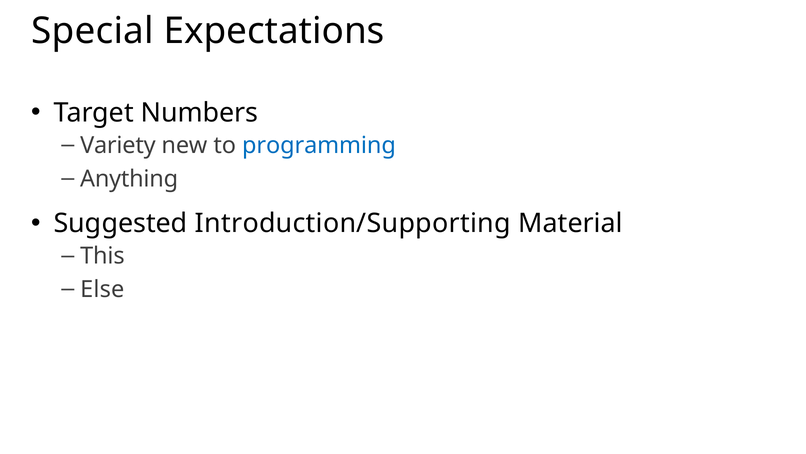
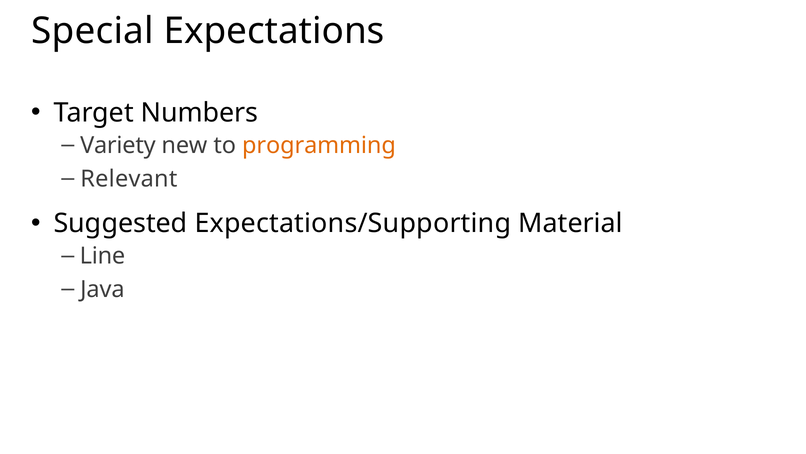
programming colour: blue -> orange (319, 145)
Anything: Anything -> Relevant (129, 179)
Introduction/Supporting: Introduction/Supporting -> Expectations/Supporting (353, 223)
This: This -> Line (102, 256)
Else: Else -> Java (102, 289)
